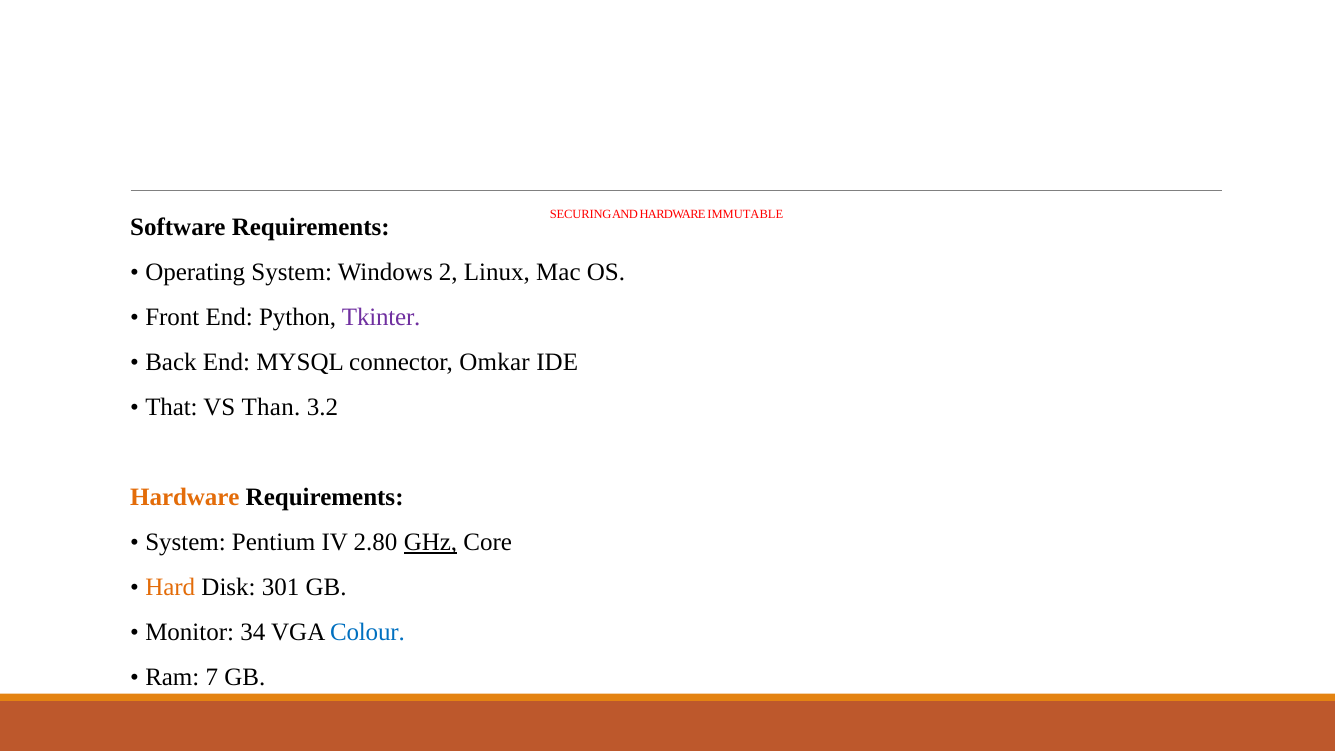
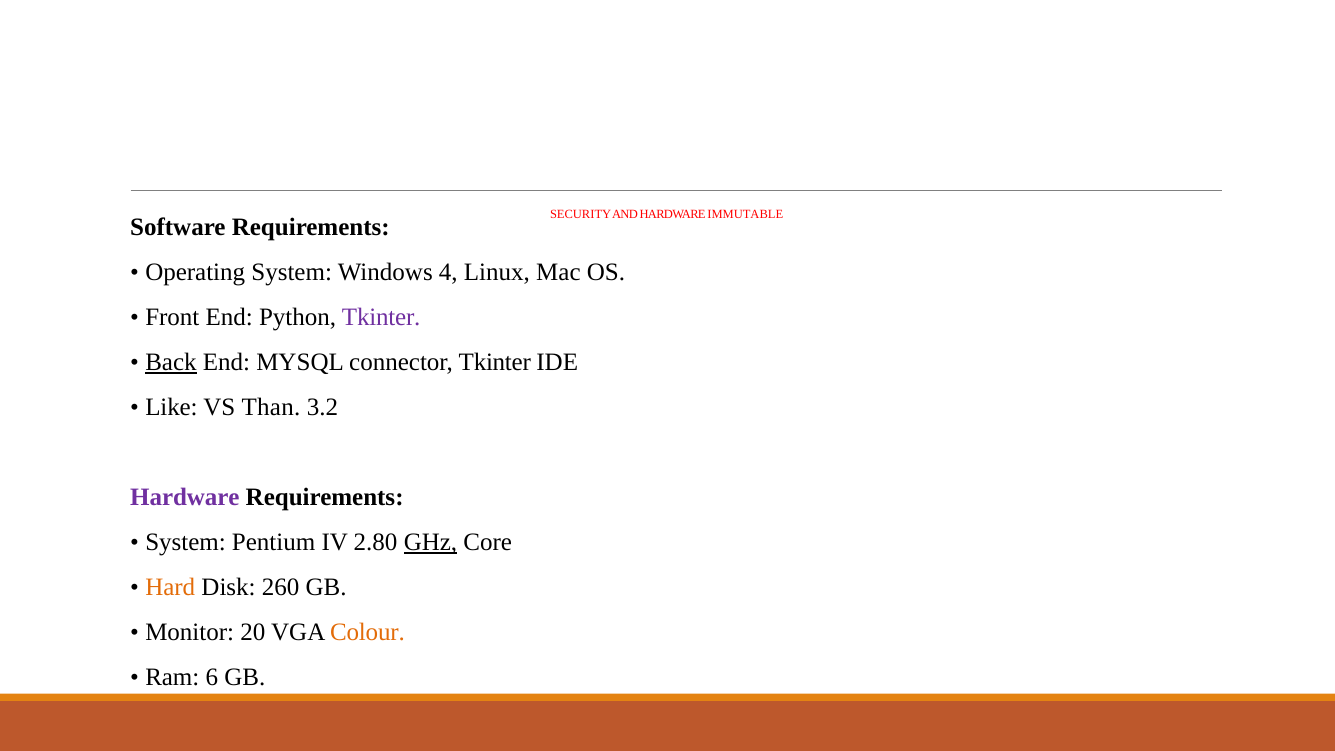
SECURING: SECURING -> SECURITY (581, 214)
2: 2 -> 4 (448, 272)
Back underline: none -> present (171, 362)
connector Omkar: Omkar -> Tkinter (495, 362)
That: That -> Like (171, 407)
Hardware colour: orange -> purple (185, 497)
301: 301 -> 260 (281, 587)
34: 34 -> 20 (253, 632)
Colour colour: blue -> orange (367, 632)
7: 7 -> 6 (212, 678)
